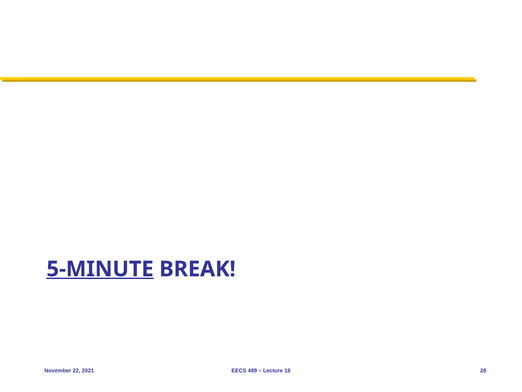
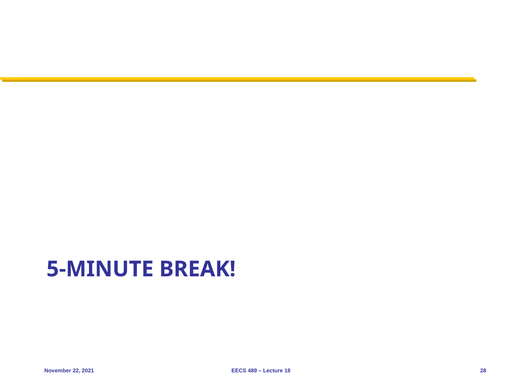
5-MINUTE underline: present -> none (100, 269)
